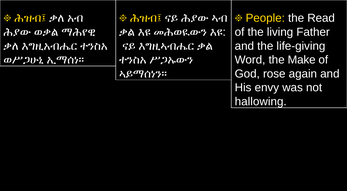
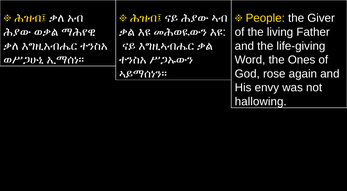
Read: Read -> Giver (321, 18)
Make: Make -> Ones (302, 60)
